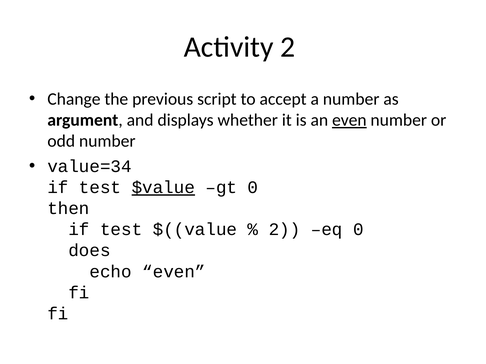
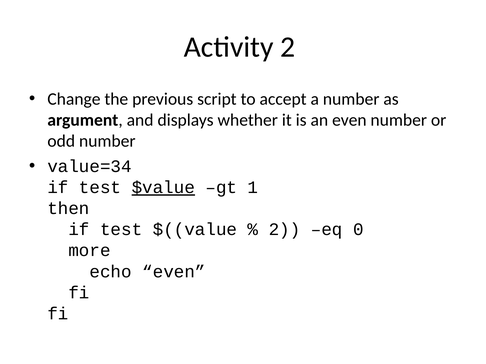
even underline: present -> none (349, 120)
gt 0: 0 -> 1 (253, 188)
does: does -> more (90, 251)
